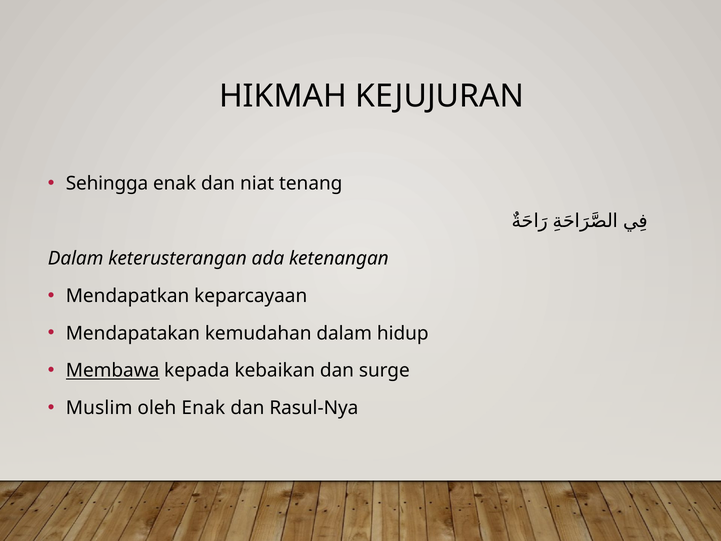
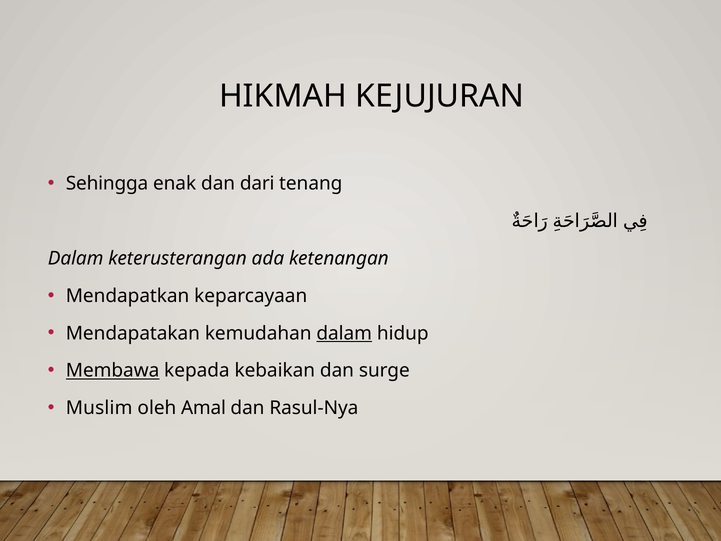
niat: niat -> dari (257, 184)
dalam underline: none -> present (344, 333)
oleh Enak: Enak -> Amal (204, 408)
